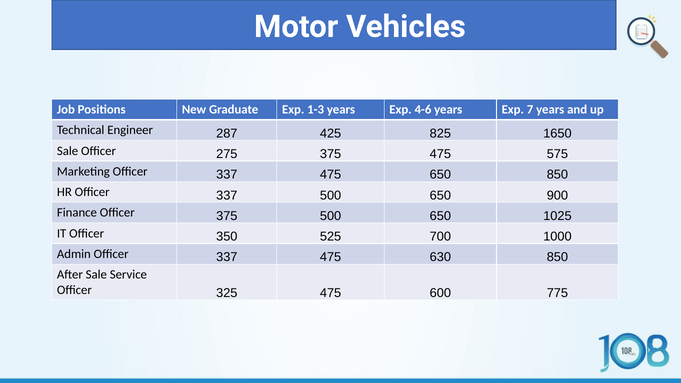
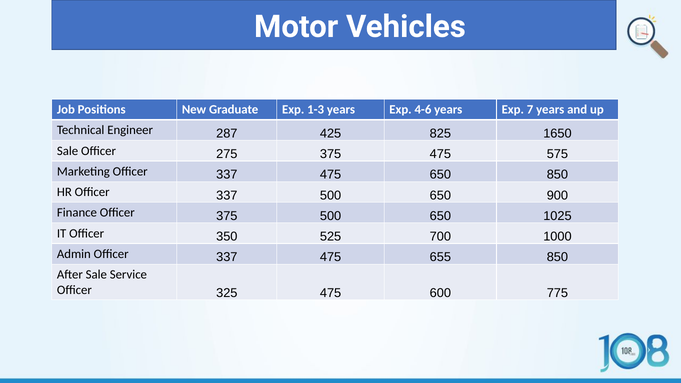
630: 630 -> 655 (440, 257)
